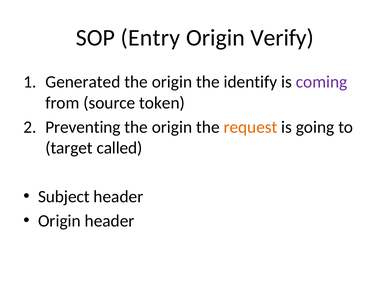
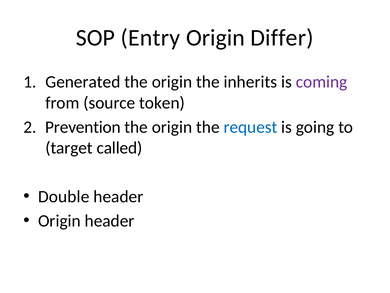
Verify: Verify -> Differ (282, 38)
identify: identify -> inherits (250, 82)
Preventing: Preventing -> Prevention (83, 127)
request colour: orange -> blue (250, 127)
Subject: Subject -> Double (64, 196)
